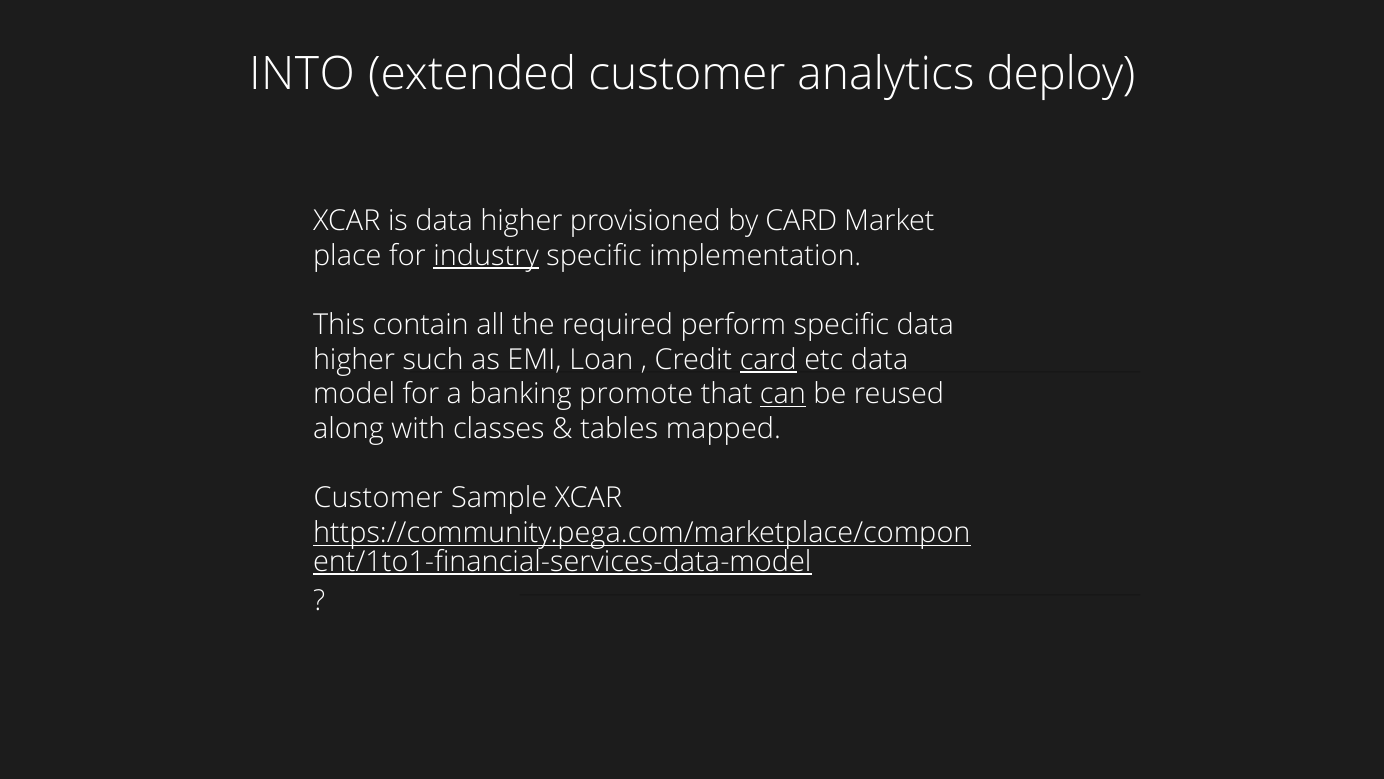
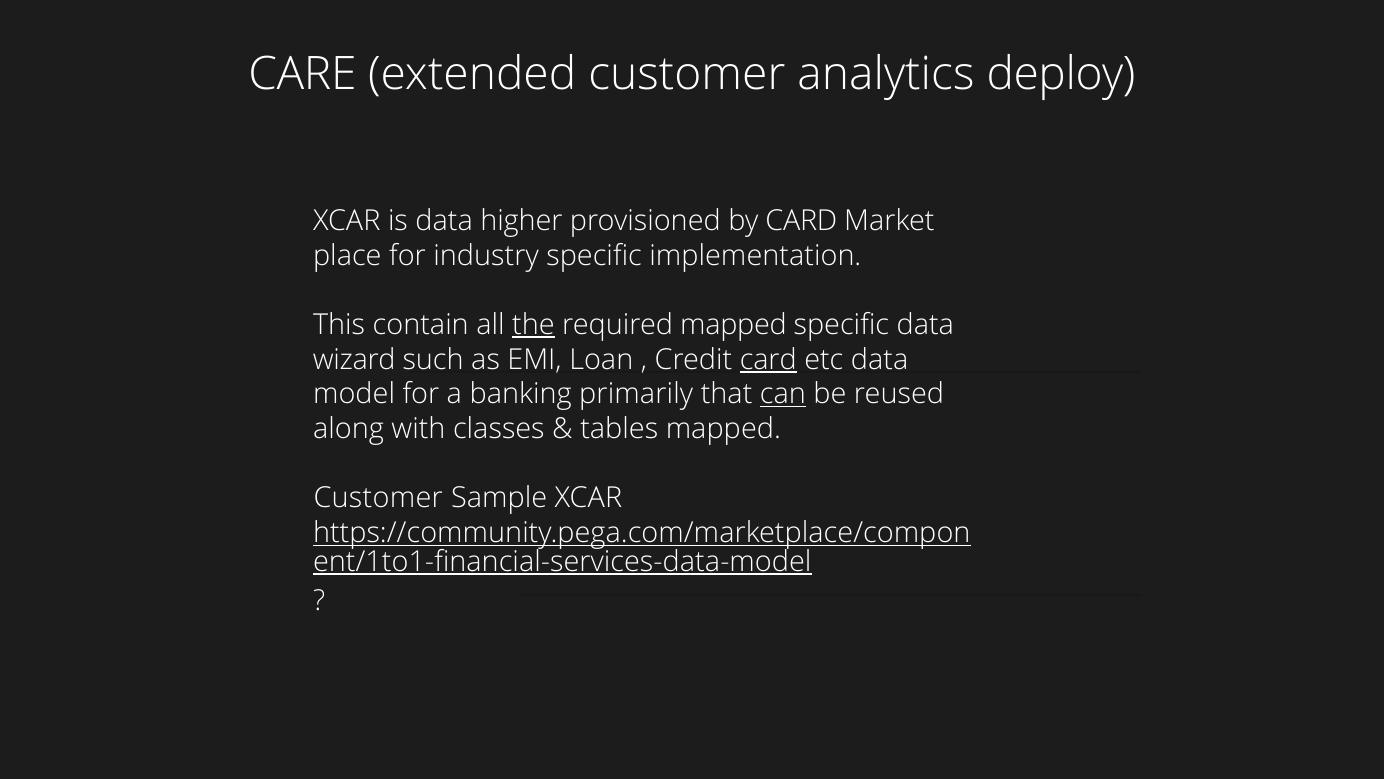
INTO: INTO -> CARE (302, 75)
industry underline: present -> none (486, 255)
the underline: none -> present (533, 325)
required perform: perform -> mapped (733, 325)
higher: higher -> wizard (354, 359)
promote: promote -> primarily (636, 394)
